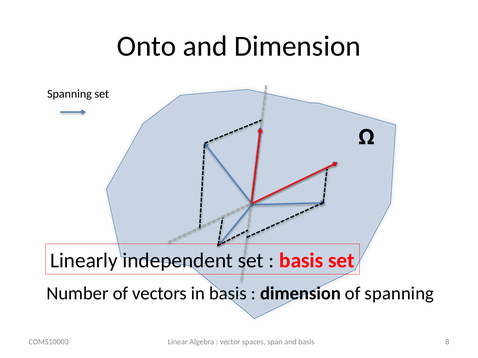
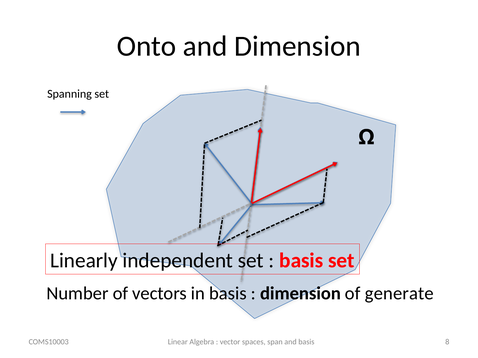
of spanning: spanning -> generate (399, 294)
